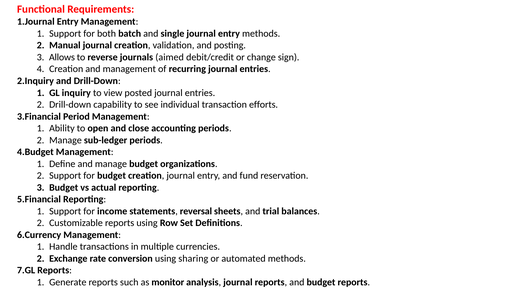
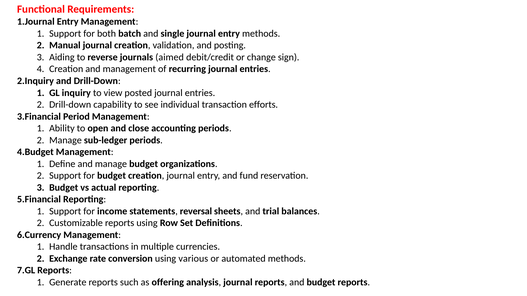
Allows: Allows -> Aiding (62, 57)
sharing: sharing -> various (193, 259)
monitor: monitor -> offering (168, 283)
